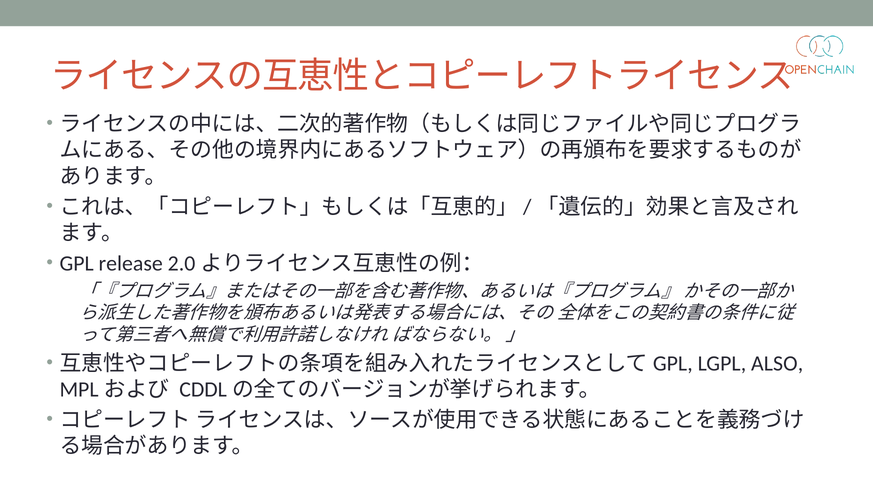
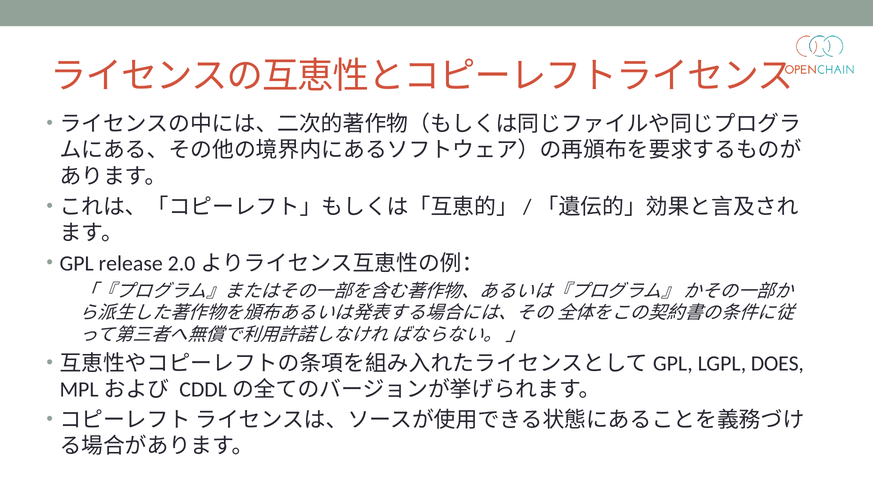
ALSO: ALSO -> DOES (777, 363)
